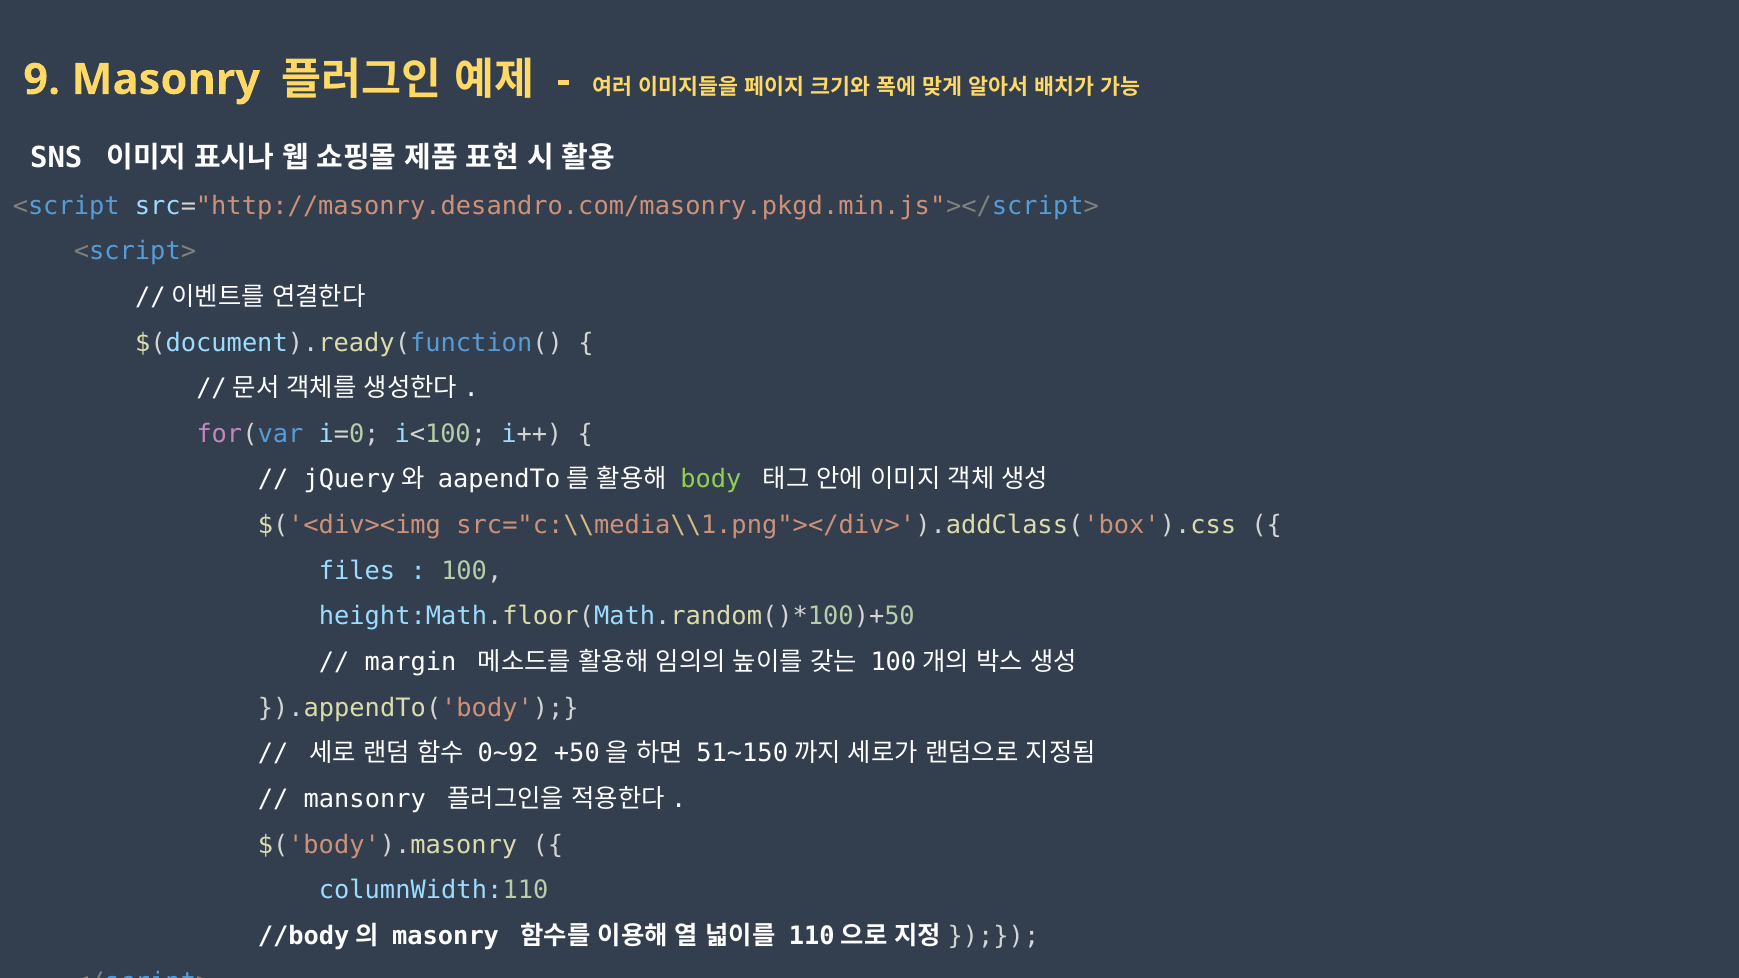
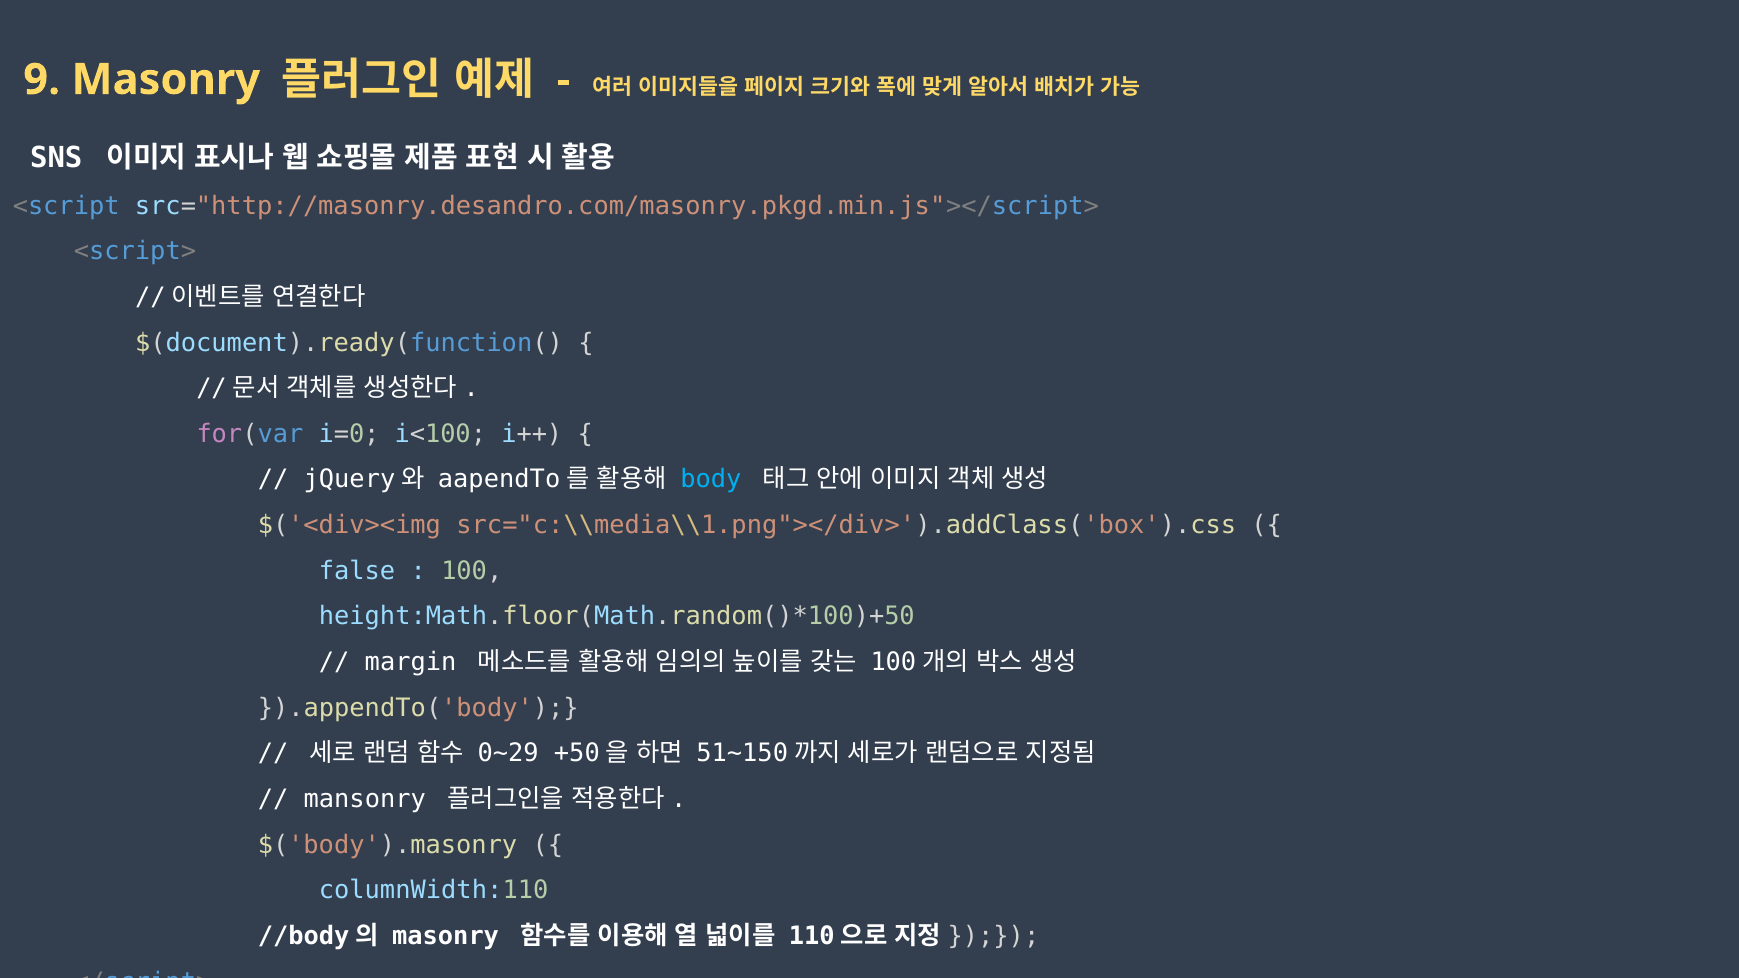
body colour: light green -> light blue (711, 480)
files: files -> false (357, 571)
0~92: 0~92 -> 0~29 (508, 754)
